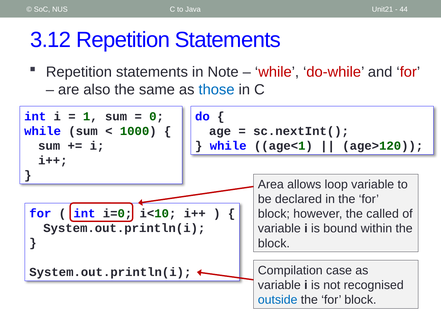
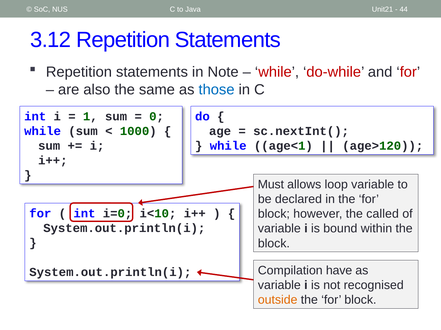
Area: Area -> Must (271, 185)
case: case -> have (339, 271)
outside colour: blue -> orange (278, 300)
